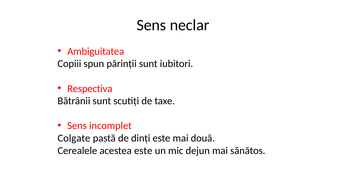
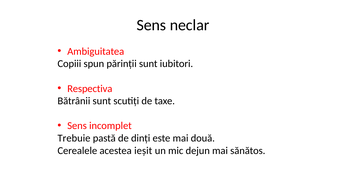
Colgate: Colgate -> Trebuie (74, 138)
acestea este: este -> ieșit (143, 150)
